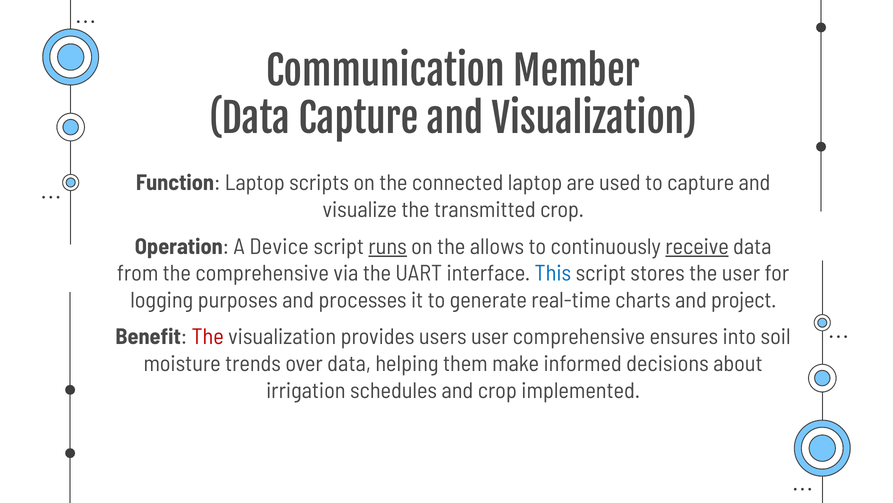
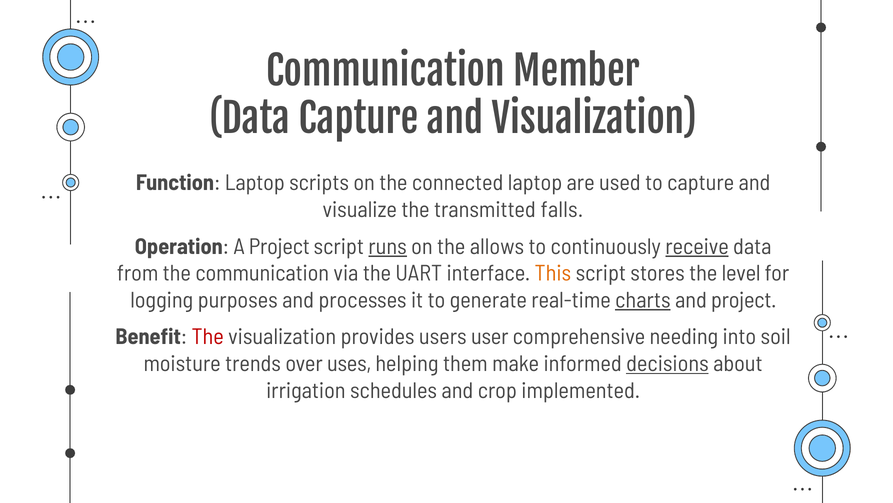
transmitted crop: crop -> falls (562, 210)
A Device: Device -> Project (279, 246)
the comprehensive: comprehensive -> communication (262, 273)
This colour: blue -> orange (553, 273)
the user: user -> level (741, 273)
charts underline: none -> present (643, 300)
ensures: ensures -> needing (684, 337)
over data: data -> uses (349, 363)
decisions underline: none -> present (667, 363)
